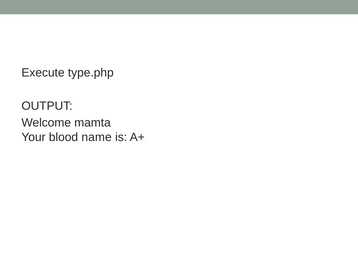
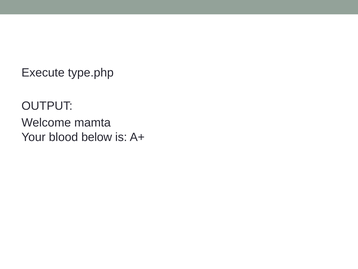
name: name -> below (97, 137)
